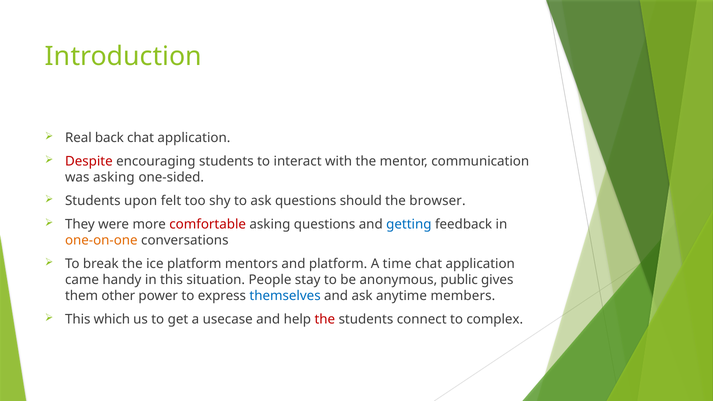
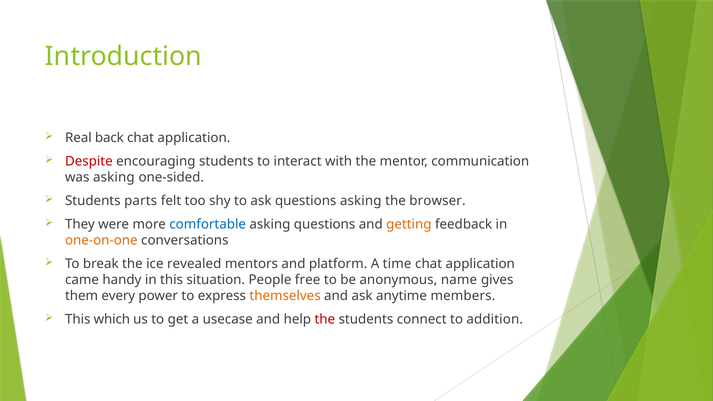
upon: upon -> parts (141, 201)
questions should: should -> asking (361, 201)
comfortable colour: red -> blue (208, 224)
getting colour: blue -> orange (409, 224)
ice platform: platform -> revealed (194, 264)
stay: stay -> free (308, 280)
public: public -> name (459, 280)
other: other -> every (118, 296)
themselves colour: blue -> orange (285, 296)
complex: complex -> addition (495, 320)
